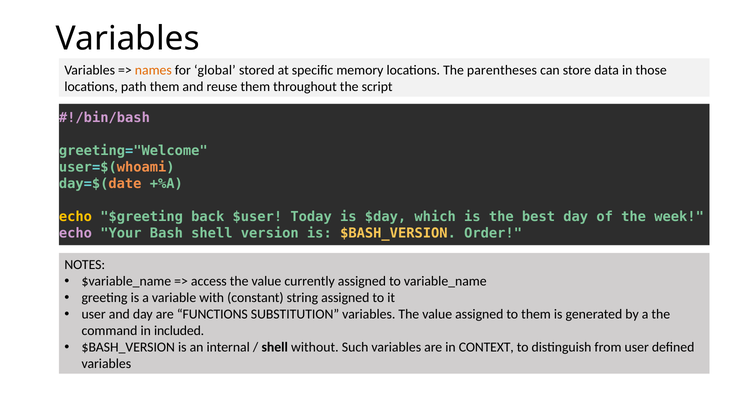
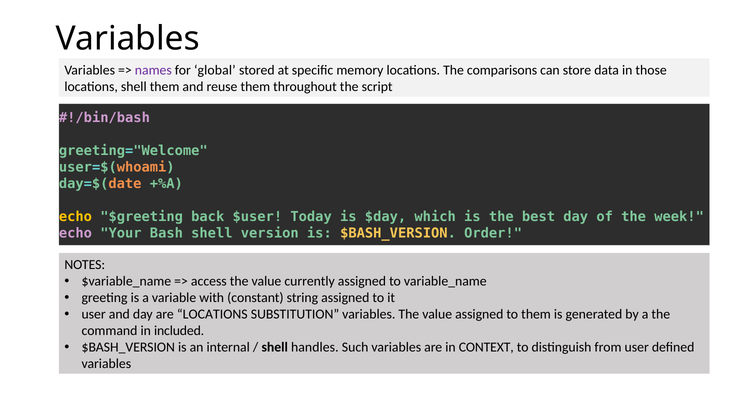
names colour: orange -> purple (153, 70)
parentheses: parentheses -> comparisons (502, 70)
locations path: path -> shell (134, 87)
are FUNCTIONS: FUNCTIONS -> LOCATIONS (212, 314)
without: without -> handles (315, 347)
